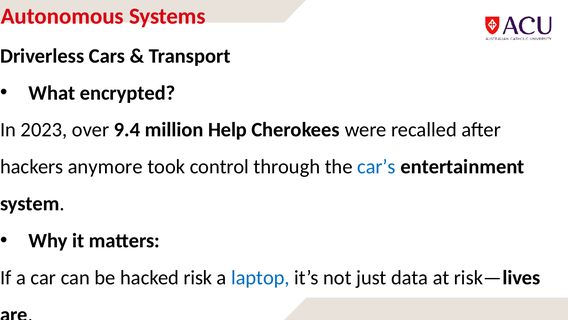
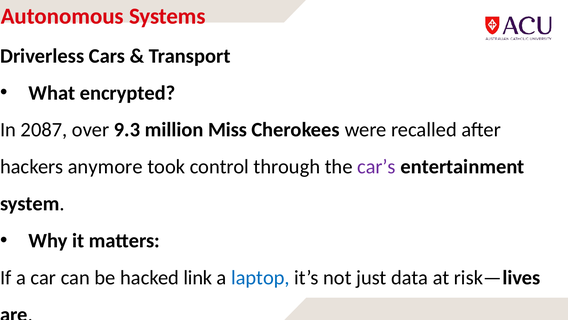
2023: 2023 -> 2087 (44, 130)
9.4: 9.4 -> 9.3 (127, 130)
Help: Help -> Miss (228, 130)
car’s colour: blue -> purple (376, 167)
risk: risk -> link (198, 277)
